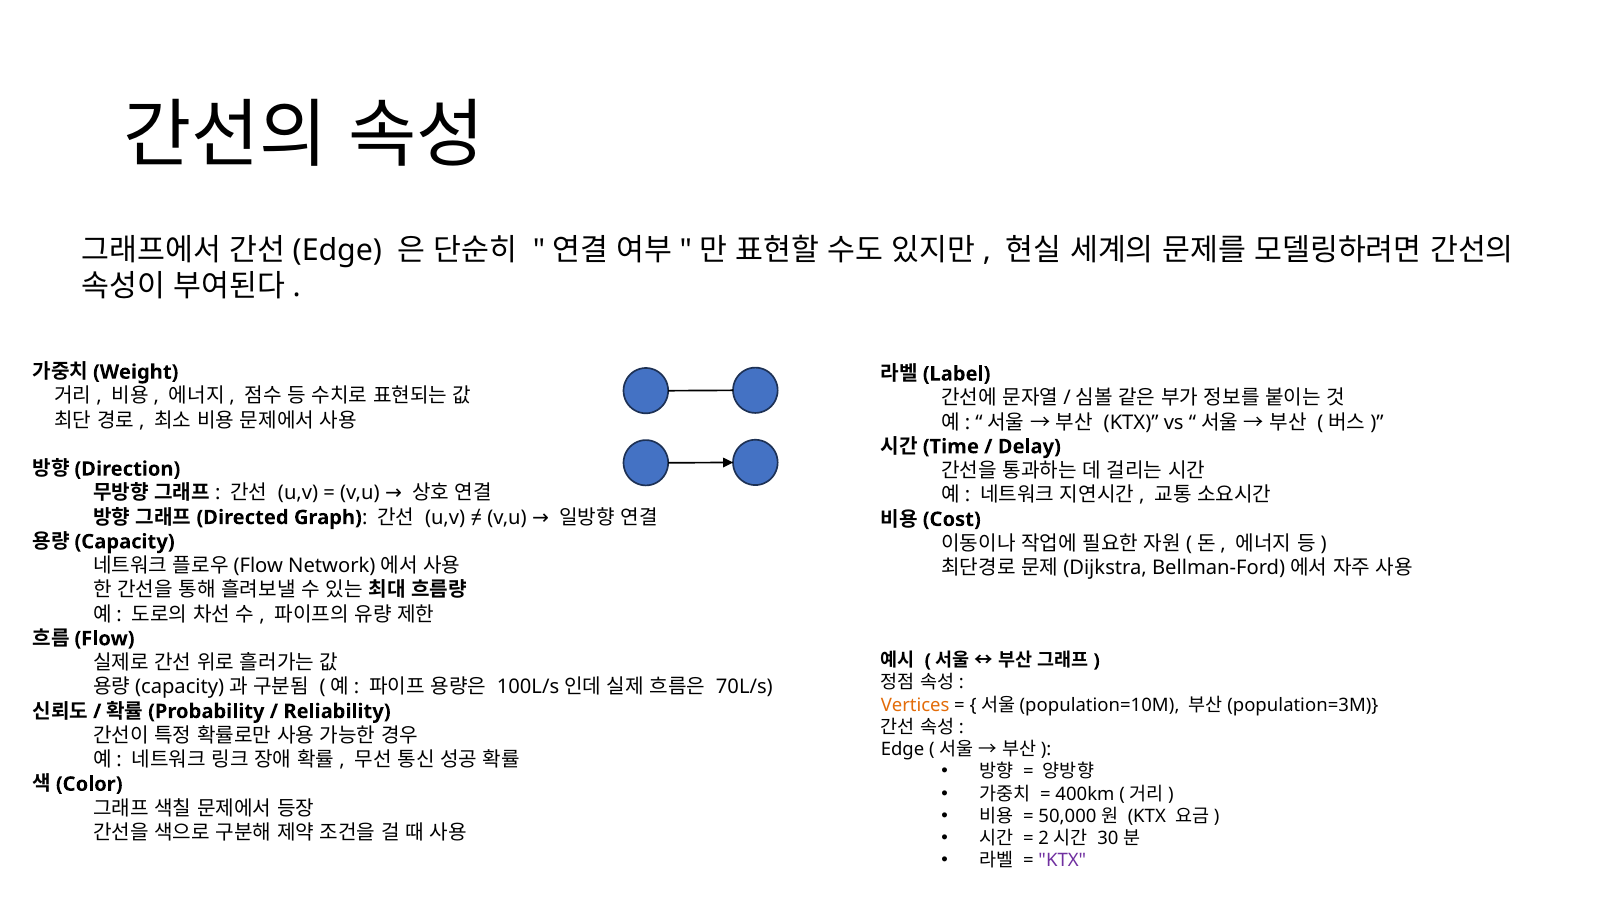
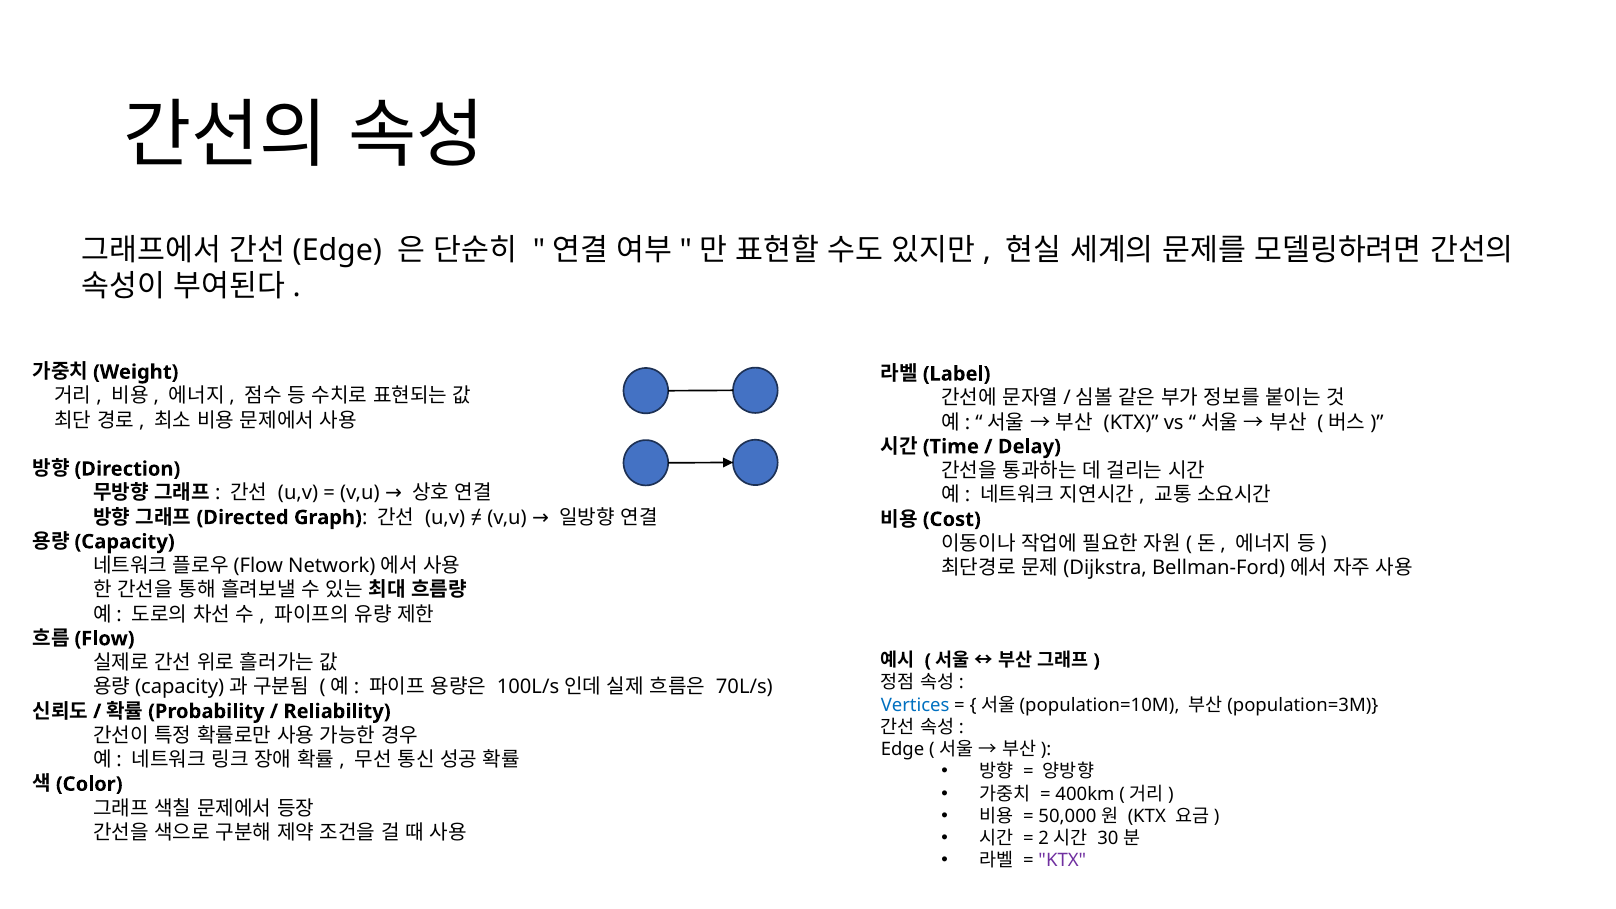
Vertices colour: orange -> blue (915, 705)
